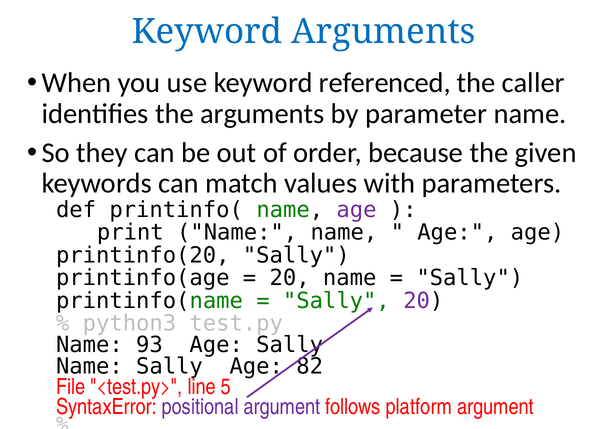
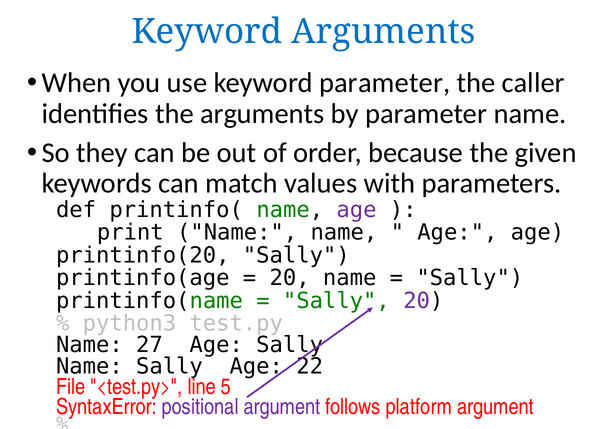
keyword referenced: referenced -> parameter (385, 83)
93: 93 -> 27 (149, 345)
82: 82 -> 22 (310, 366)
